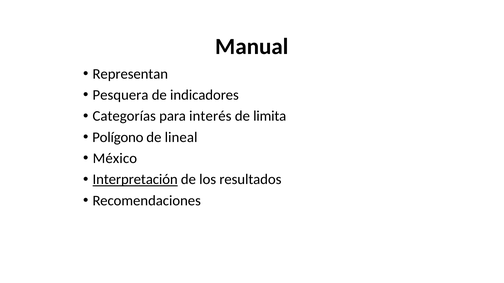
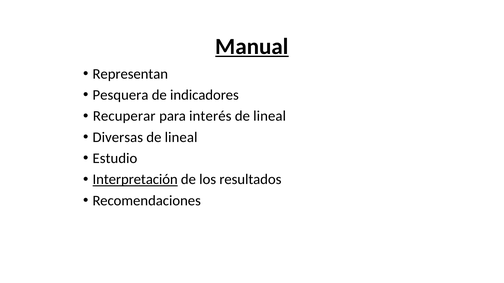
Manual underline: none -> present (252, 47)
Categorías: Categorías -> Recuperar (124, 116)
limita: limita -> lineal (270, 116)
Polígono: Polígono -> Diversas (118, 137)
México: México -> Estudio (115, 159)
